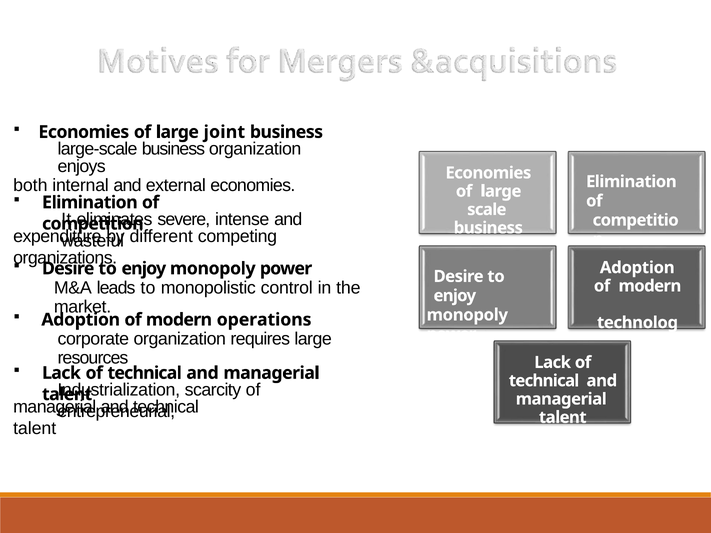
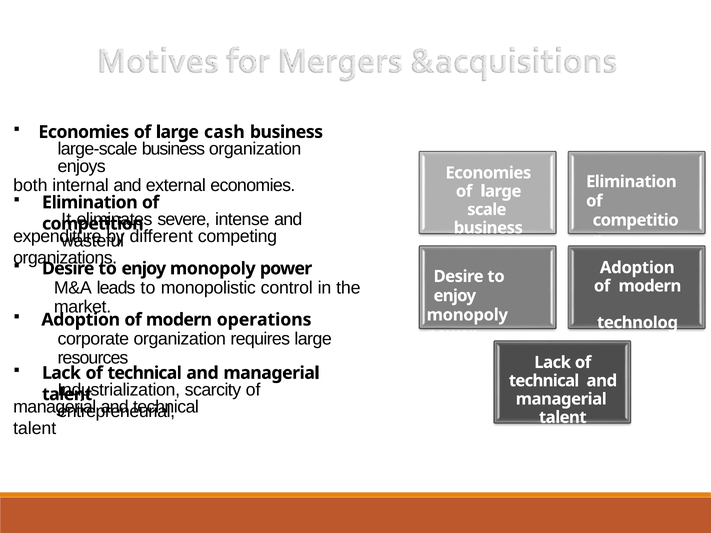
joint: joint -> cash (224, 132)
